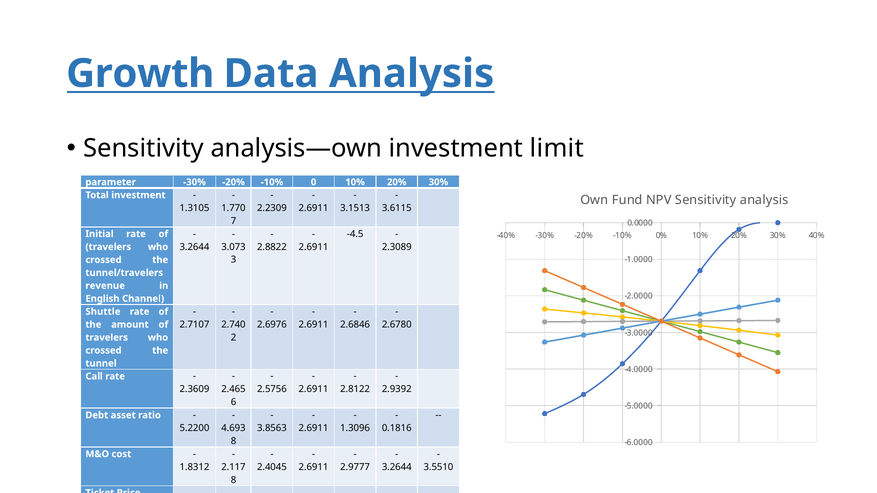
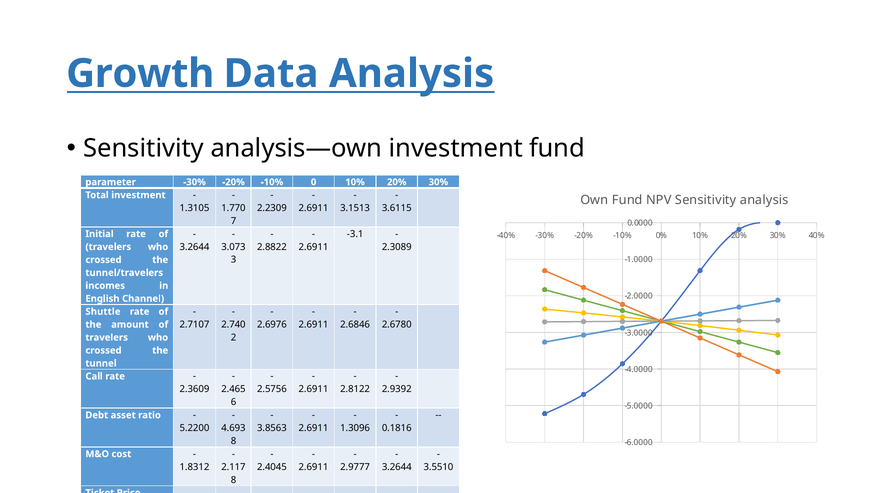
investment limit: limit -> fund (557, 148)
-4.5: -4.5 -> -3.1 (355, 234)
revenue: revenue -> incomes (105, 286)
